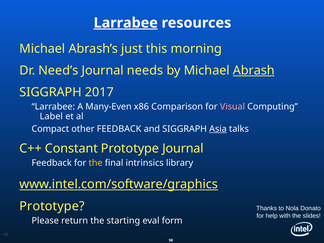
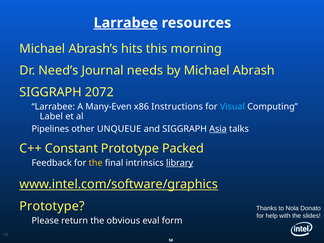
just: just -> hits (132, 49)
Abrash underline: present -> none (254, 71)
2017: 2017 -> 2072 (99, 92)
Comparison: Comparison -> Instructions (177, 107)
Visual colour: pink -> light blue (232, 107)
Compact: Compact -> Pipelines (50, 129)
other FEEDBACK: FEEDBACK -> UNQUEUE (119, 129)
Prototype Journal: Journal -> Packed (183, 149)
library underline: none -> present (180, 163)
starting: starting -> obvious (123, 221)
